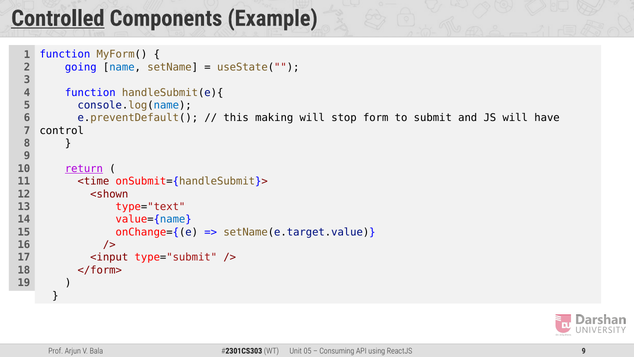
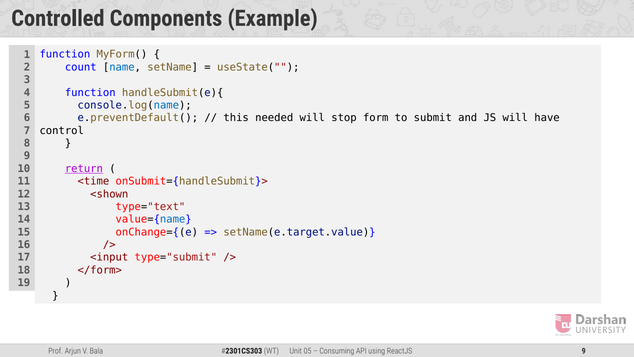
Controlled underline: present -> none (58, 18)
going: going -> count (81, 67)
making: making -> needed (274, 118)
